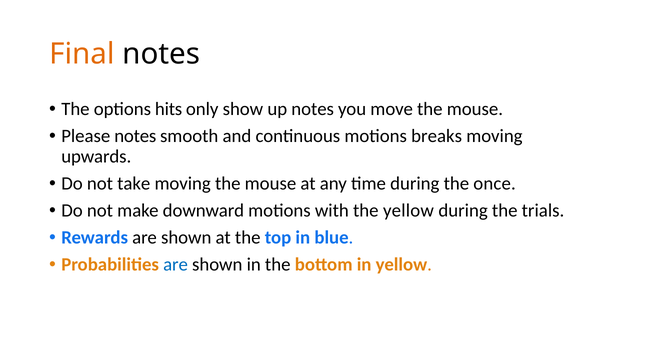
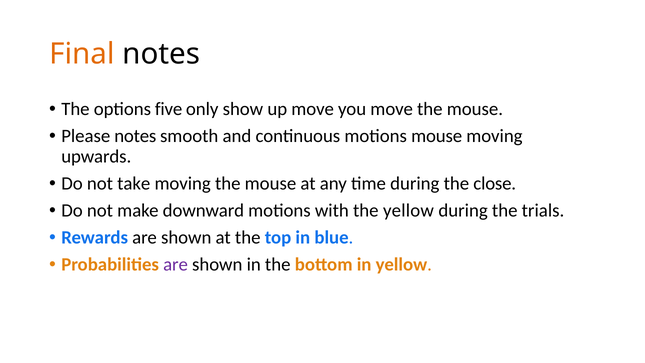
hits: hits -> five (169, 109)
up notes: notes -> move (313, 109)
motions breaks: breaks -> mouse (437, 136)
once: once -> close (495, 183)
are colour: blue -> purple (176, 265)
